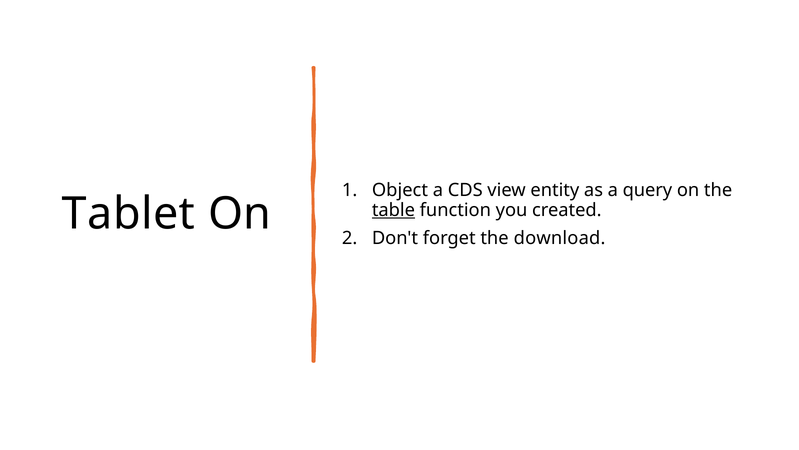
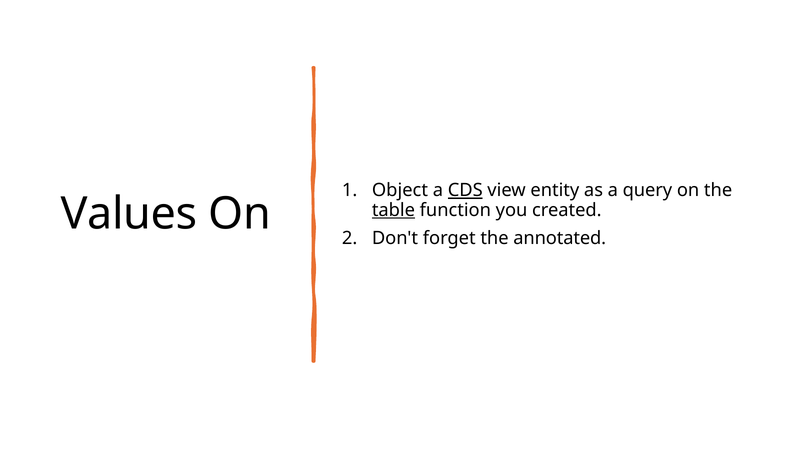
CDS underline: none -> present (465, 190)
Tablet: Tablet -> Values (129, 214)
download: download -> annotated (560, 238)
